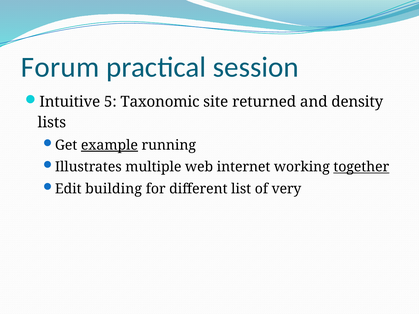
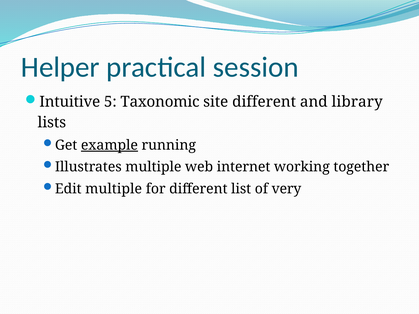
Forum: Forum -> Helper (60, 67)
site returned: returned -> different (264, 102)
density: density -> library (357, 102)
together underline: present -> none (361, 167)
Edit building: building -> multiple (114, 189)
